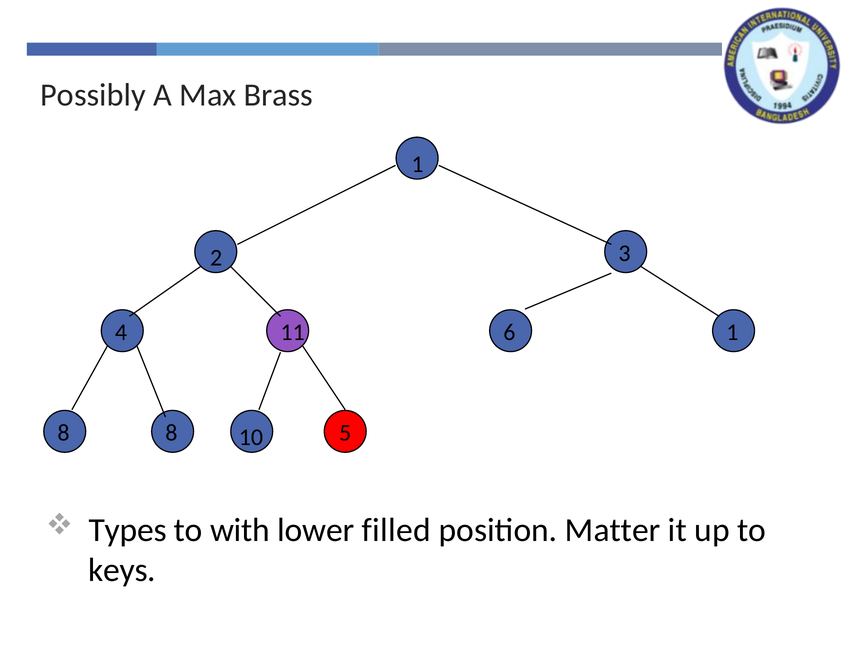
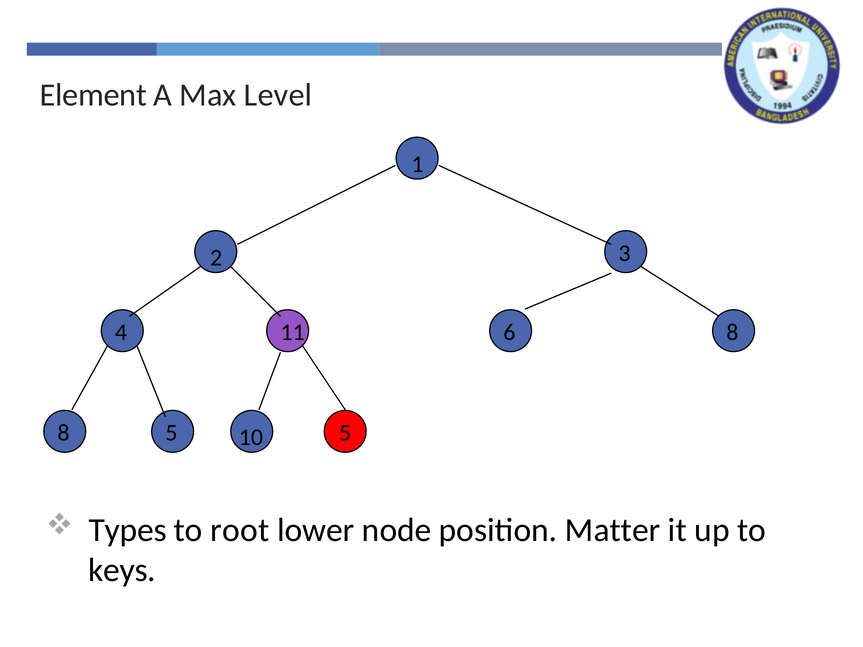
Possibly: Possibly -> Element (93, 95)
Brass: Brass -> Level (278, 95)
6 1: 1 -> 8 (732, 332)
8 8: 8 -> 5 (171, 433)
with: with -> root (240, 530)
filled: filled -> node (397, 530)
